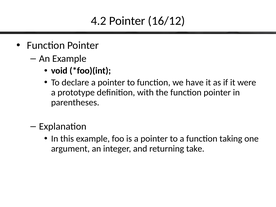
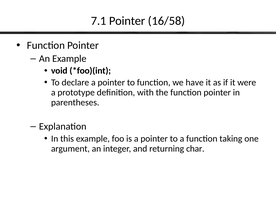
4.2: 4.2 -> 7.1 (99, 21)
16/12: 16/12 -> 16/58 (167, 21)
take: take -> char (195, 149)
